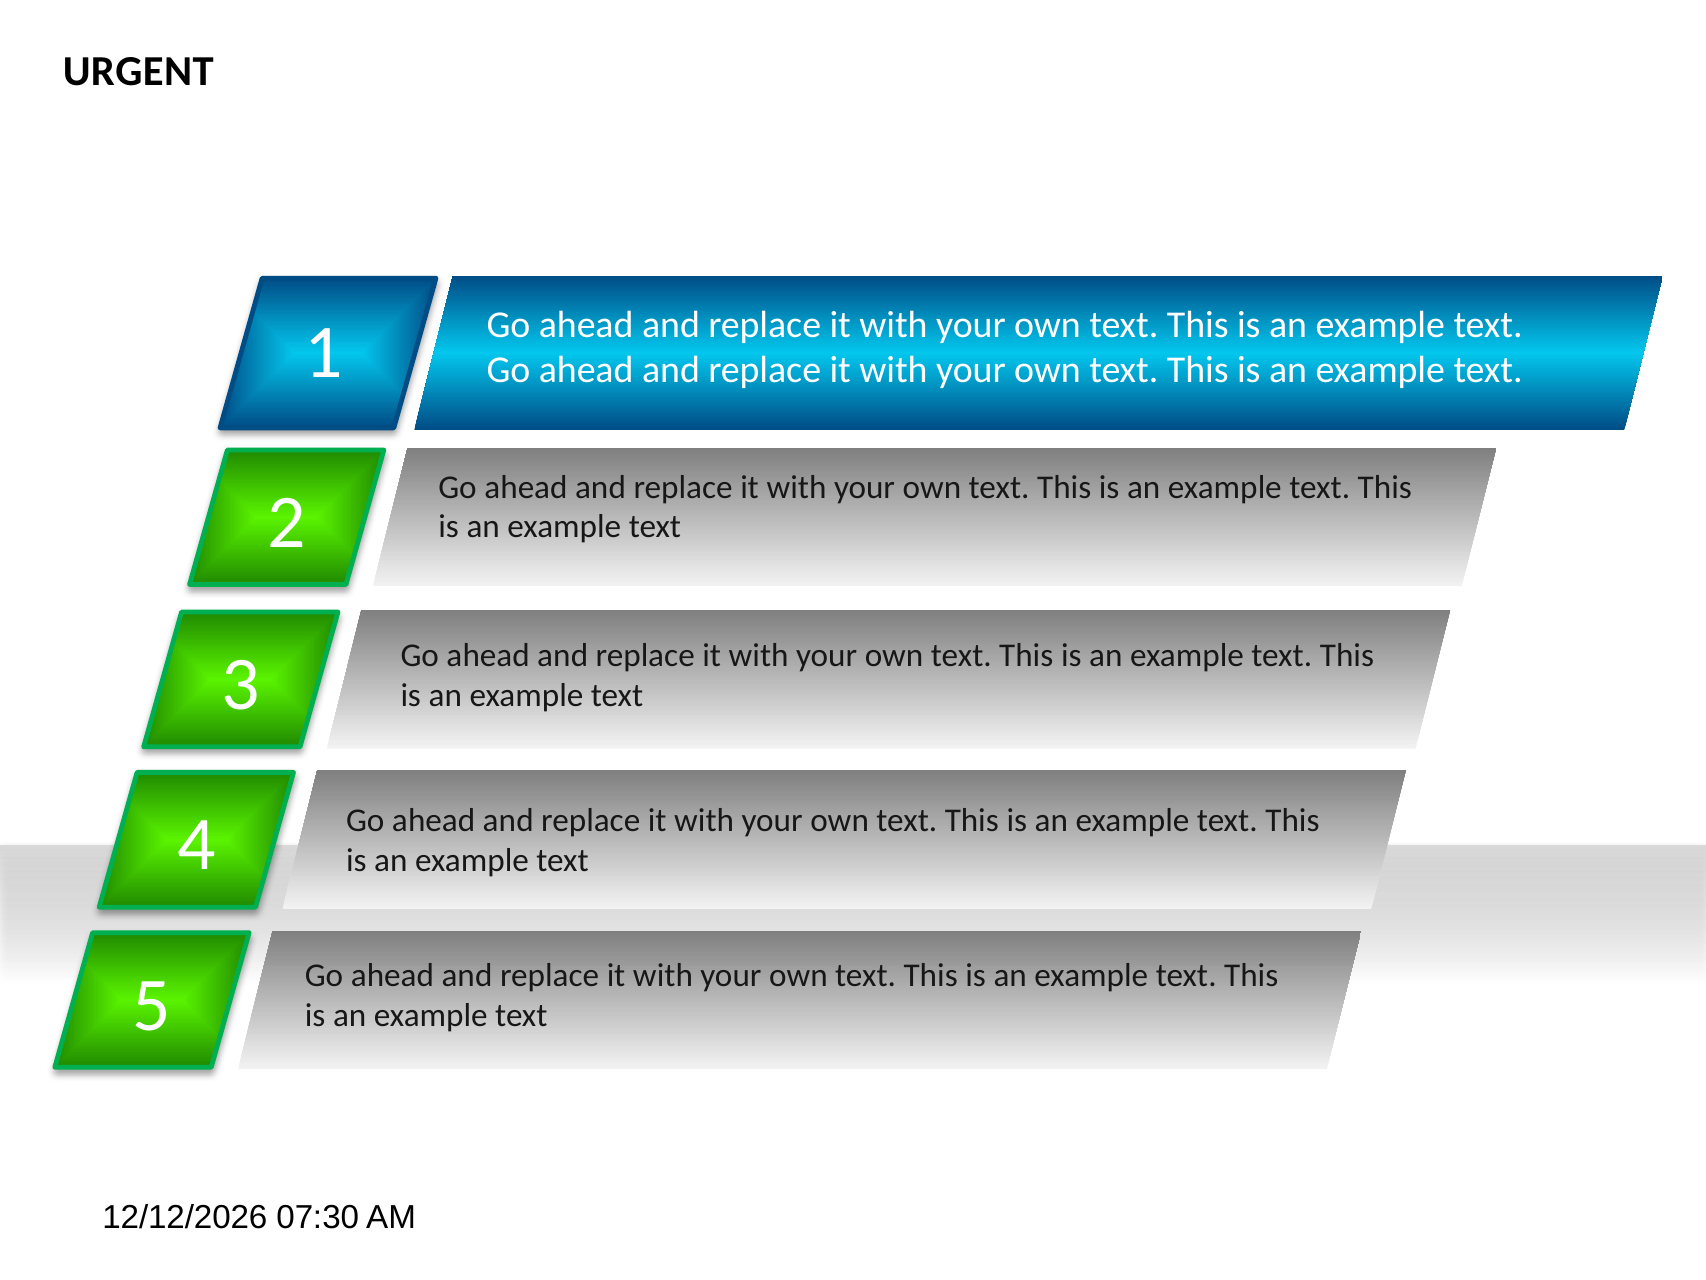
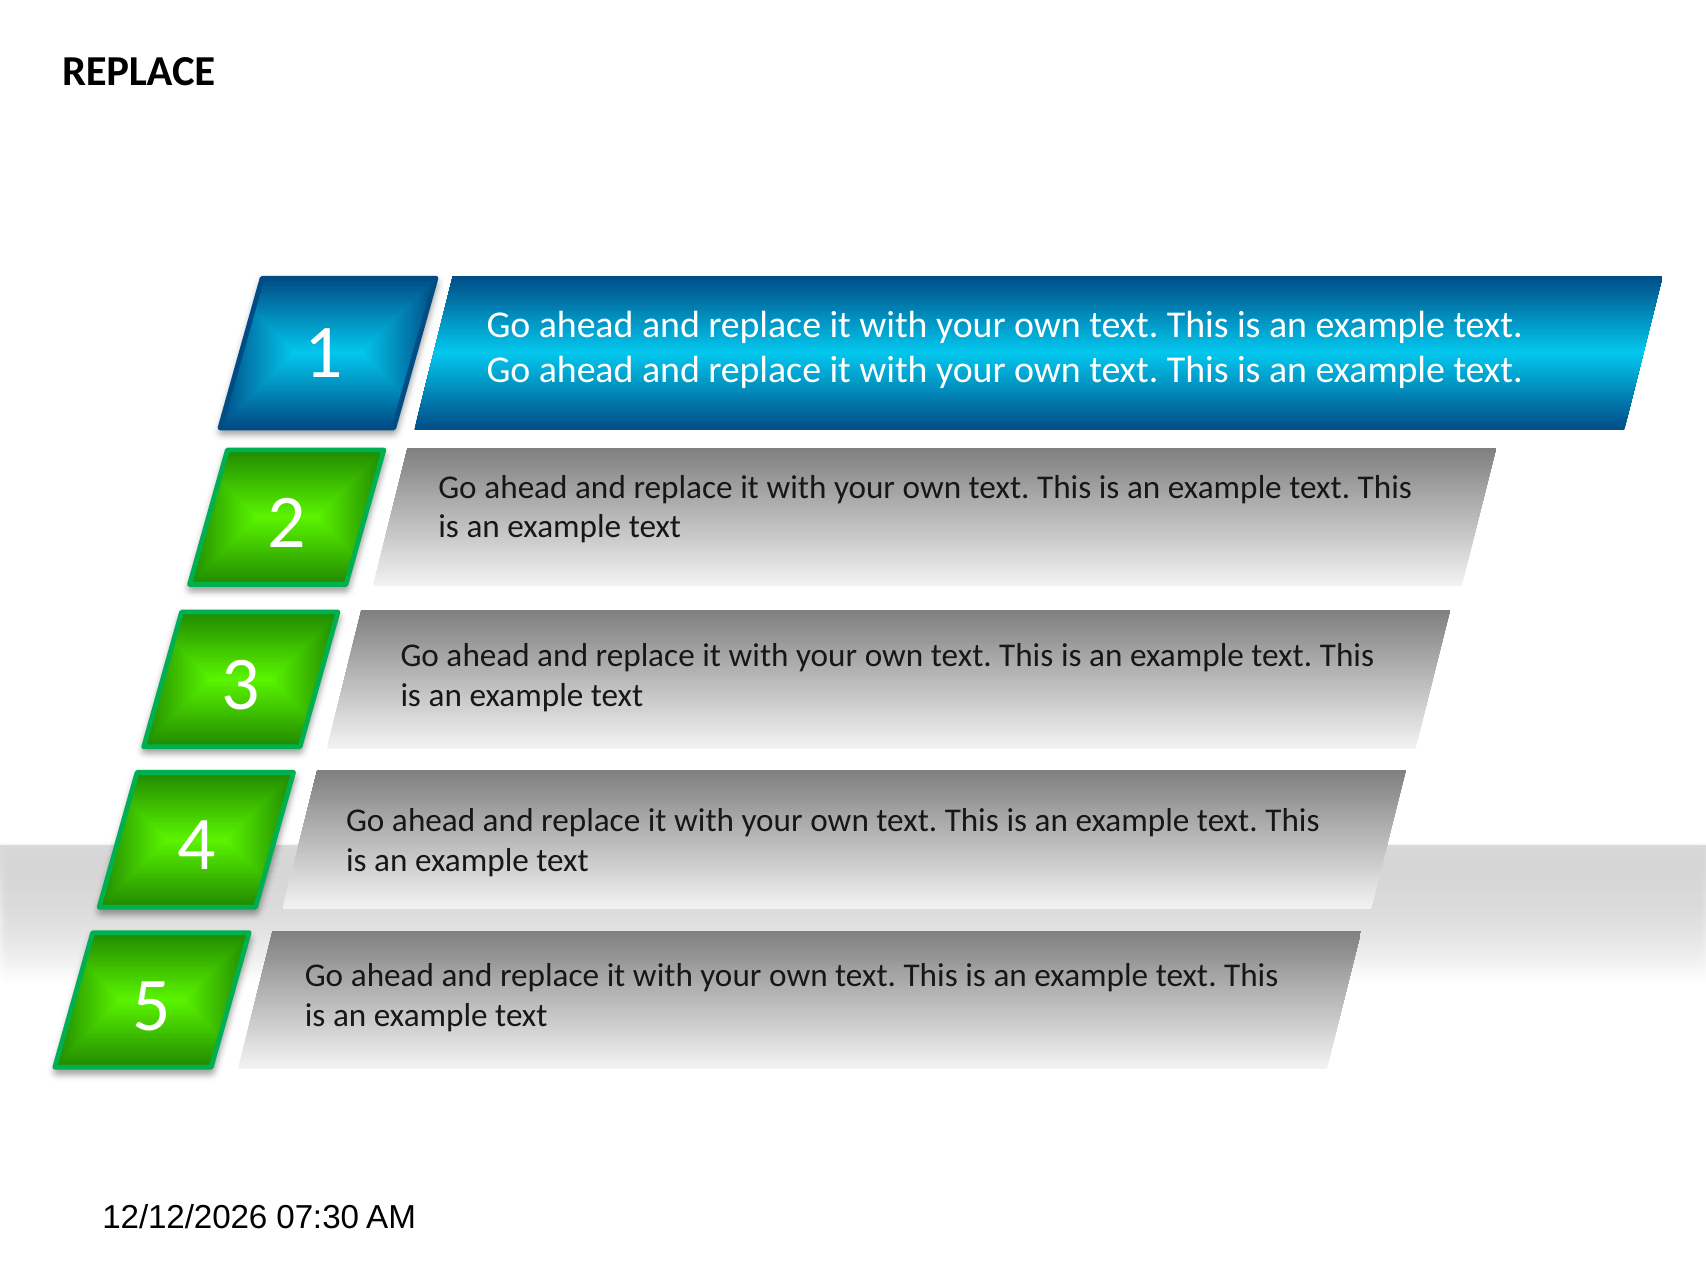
URGENT: URGENT -> REPLACE (139, 71)
